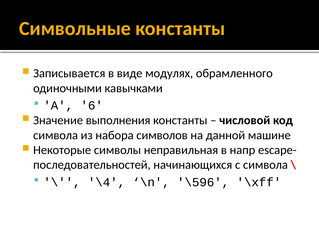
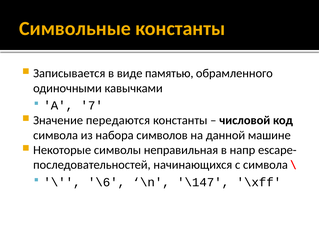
модулях: модулях -> памятью (169, 73)
6: 6 -> 7 (92, 106)
выполнения: выполнения -> передаются (118, 120)
\4: \4 -> \6 (107, 182)
\596: \596 -> \147 (203, 182)
